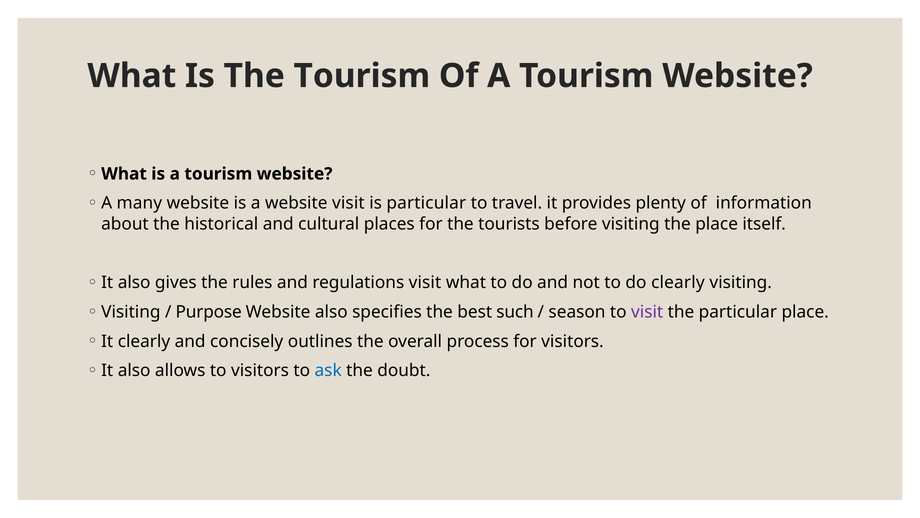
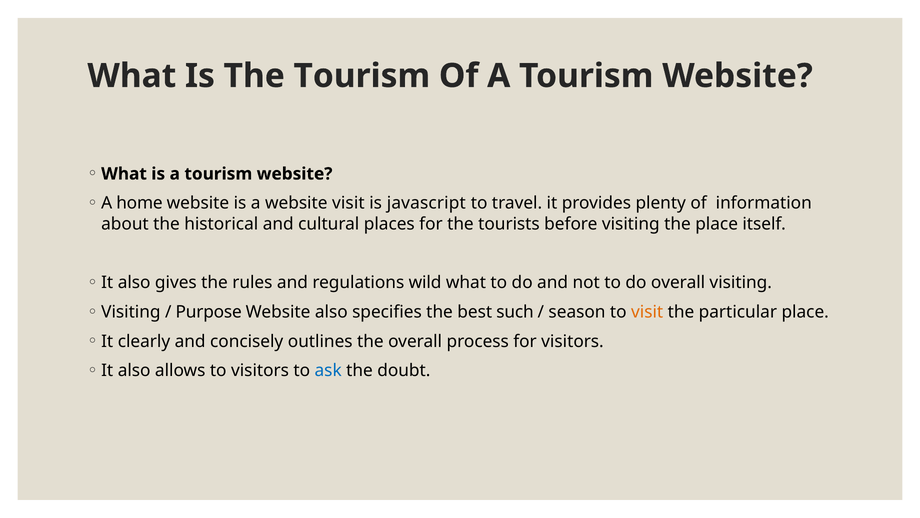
many: many -> home (139, 203)
is particular: particular -> javascript (426, 203)
regulations visit: visit -> wild (425, 282)
do clearly: clearly -> overall (678, 282)
visit colour: purple -> orange (647, 312)
